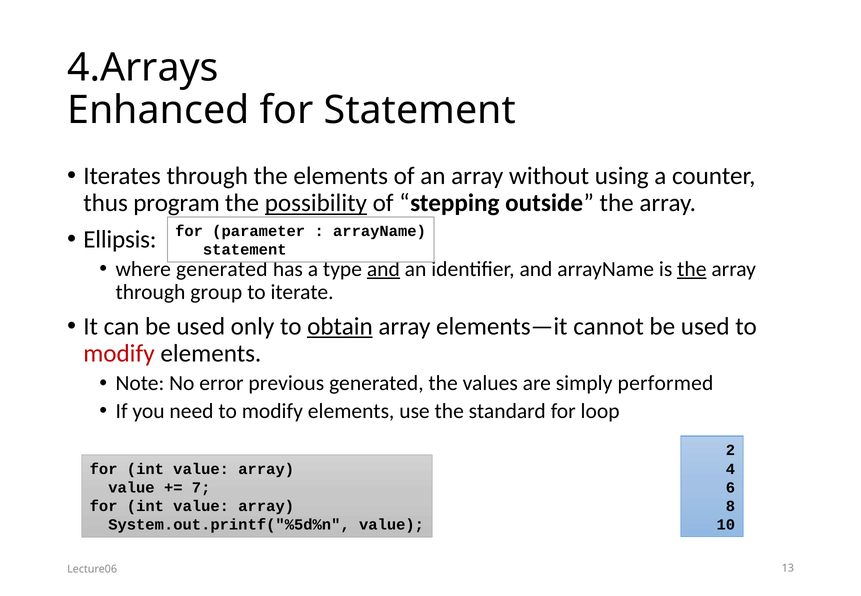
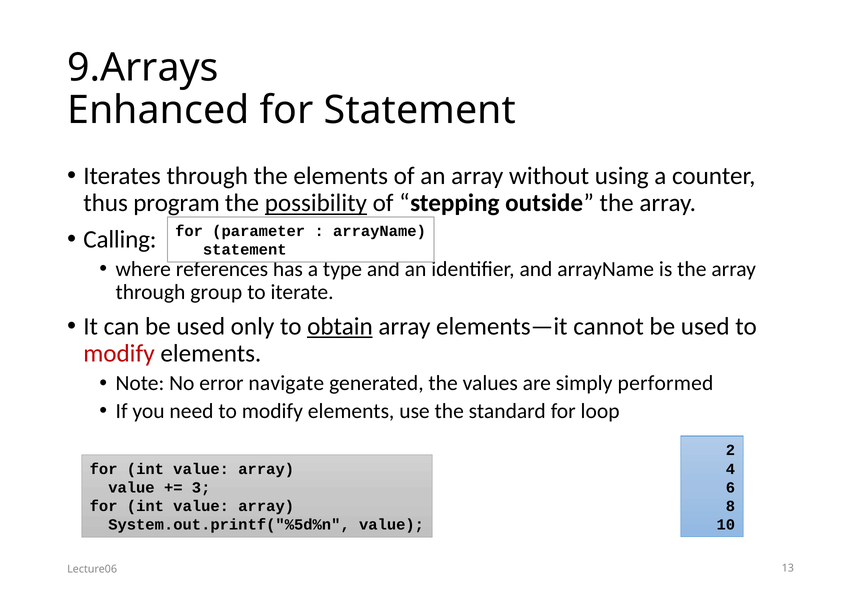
4.Arrays: 4.Arrays -> 9.Arrays (143, 68)
Ellipsis: Ellipsis -> Calling (120, 239)
where generated: generated -> references (222, 269)
and underline: present -> none (383, 269)
the underline: present -> none (692, 269)
previous: previous -> navigate (286, 383)
7: 7 -> 3 (201, 488)
